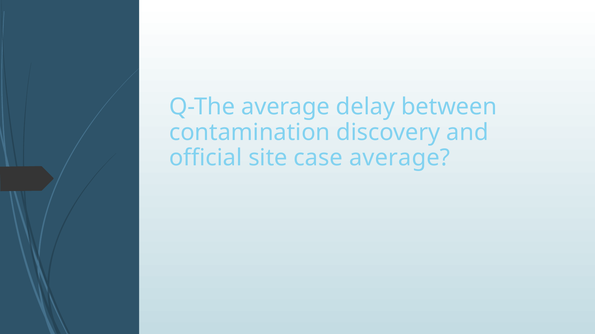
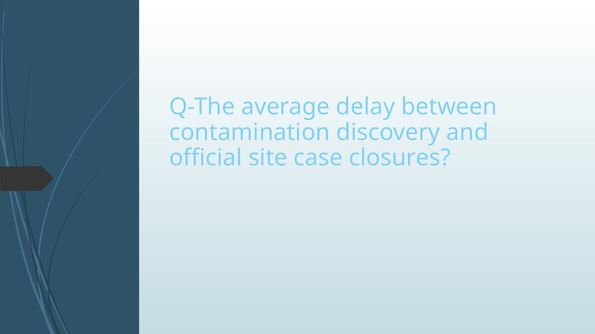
case average: average -> closures (400, 158)
